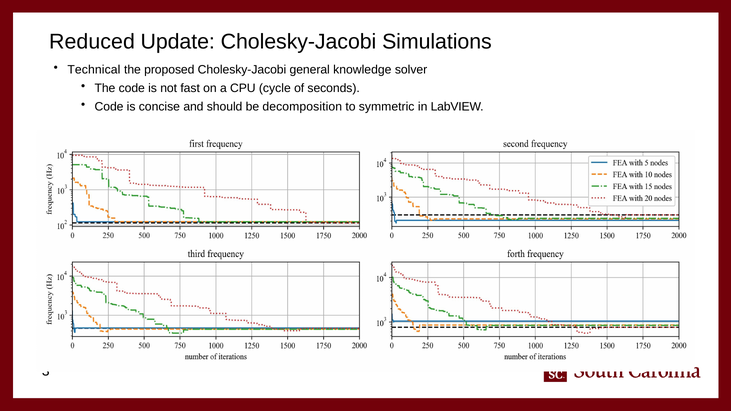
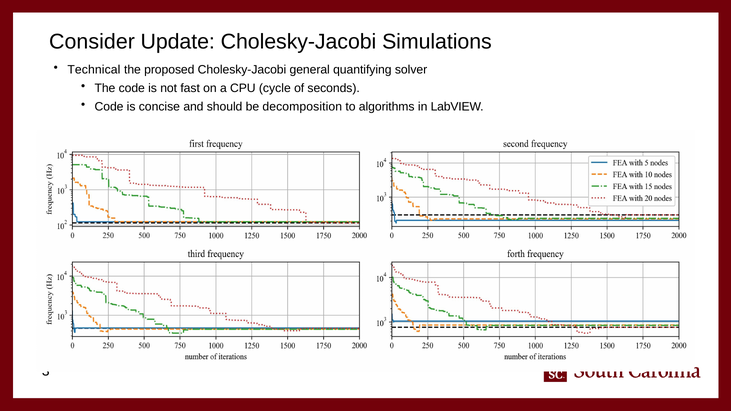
Reduced: Reduced -> Consider (92, 42)
knowledge: knowledge -> quantifying (362, 70)
symmetric: symmetric -> algorithms (387, 107)
